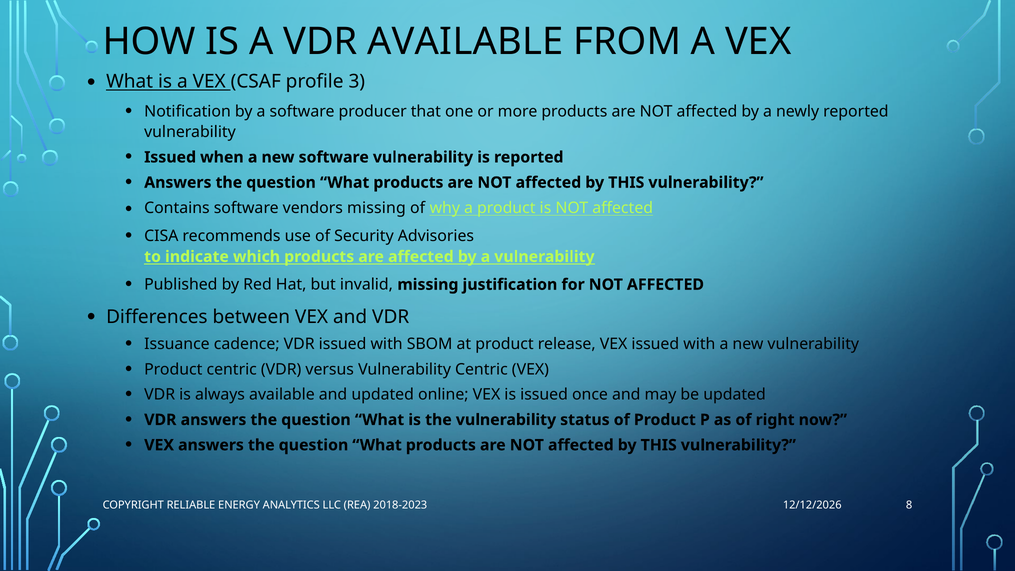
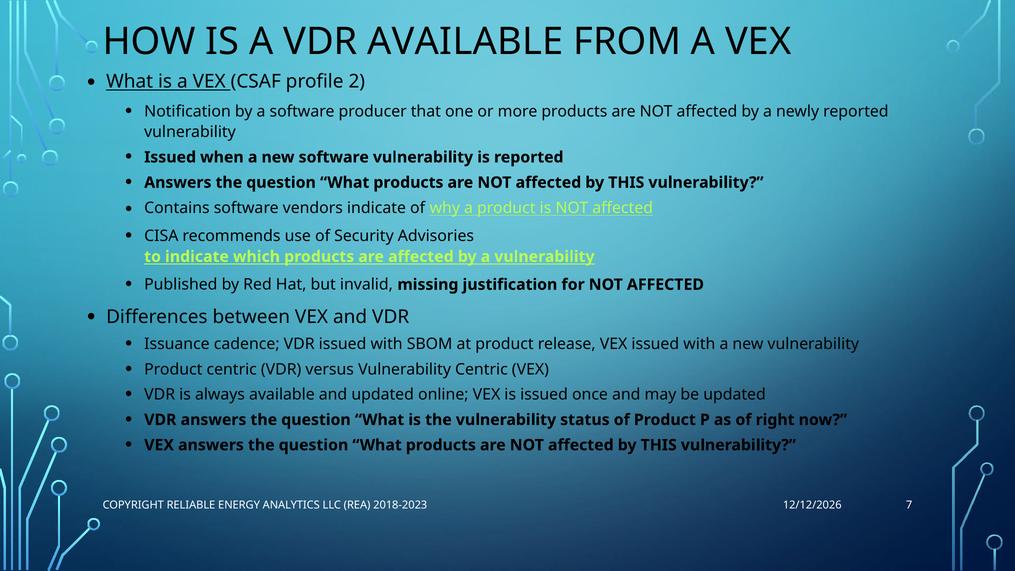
3: 3 -> 2 (357, 81)
vendors missing: missing -> indicate (376, 208)
8: 8 -> 7 (909, 505)
